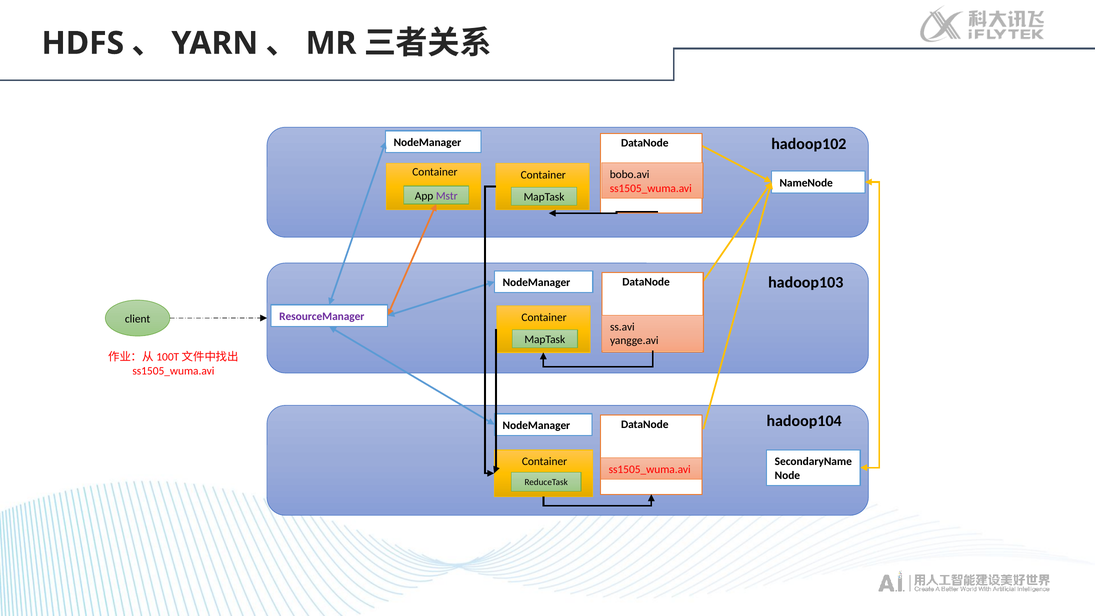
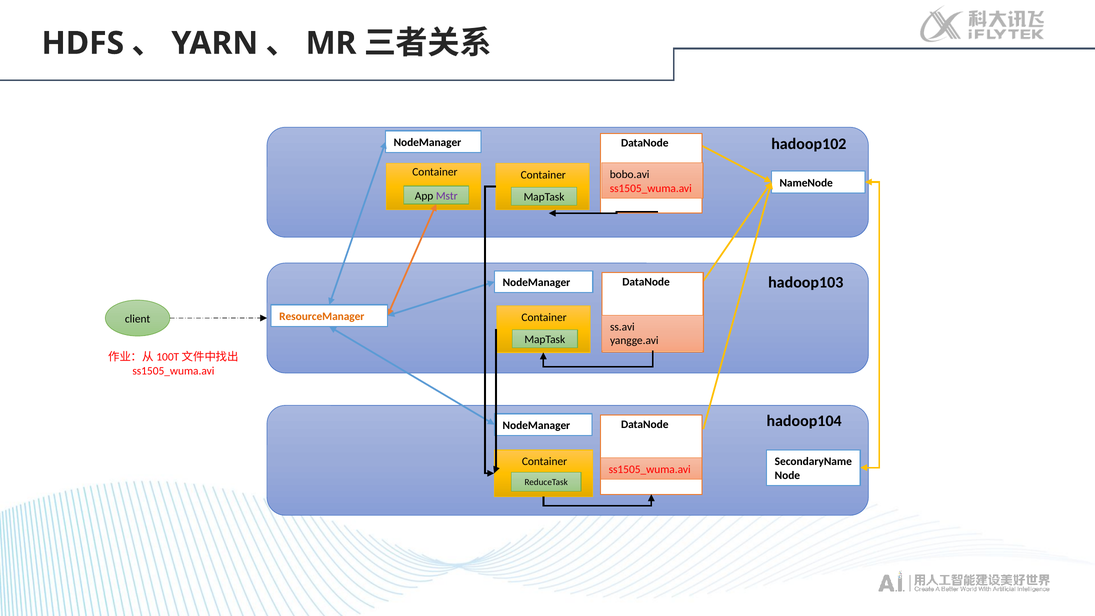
ResourceManager colour: purple -> orange (322, 316)
